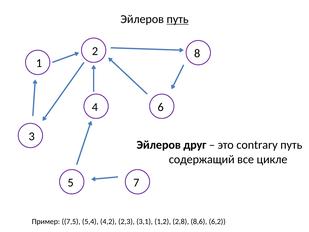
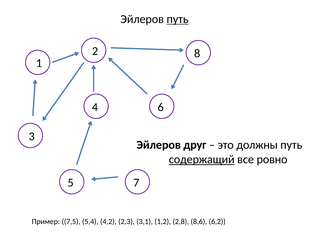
contrary: contrary -> должны (257, 145)
содержащий underline: none -> present (202, 159)
цикле: цикле -> ровно (272, 159)
